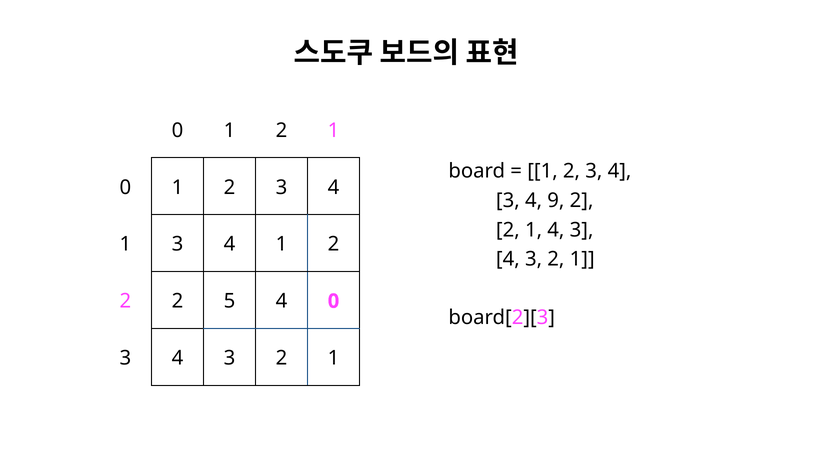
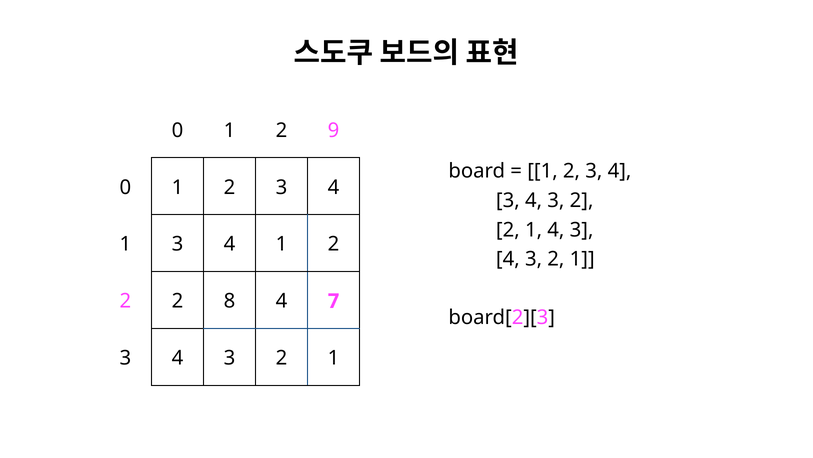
1 2 1: 1 -> 9 (334, 130)
9: 9 -> 3 (556, 200)
5: 5 -> 8 (229, 301)
4 0: 0 -> 7 (334, 301)
